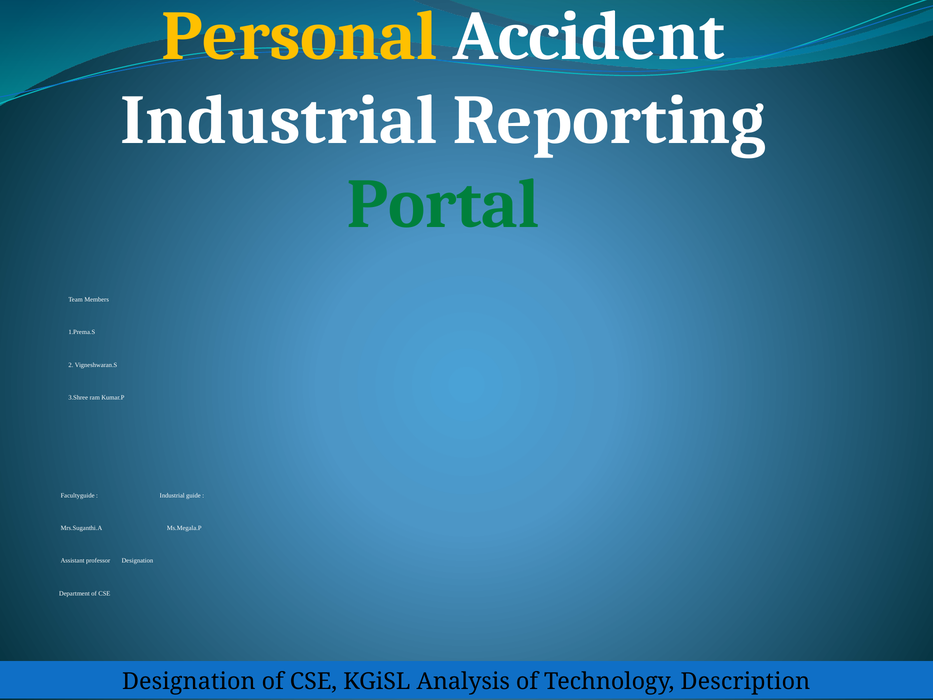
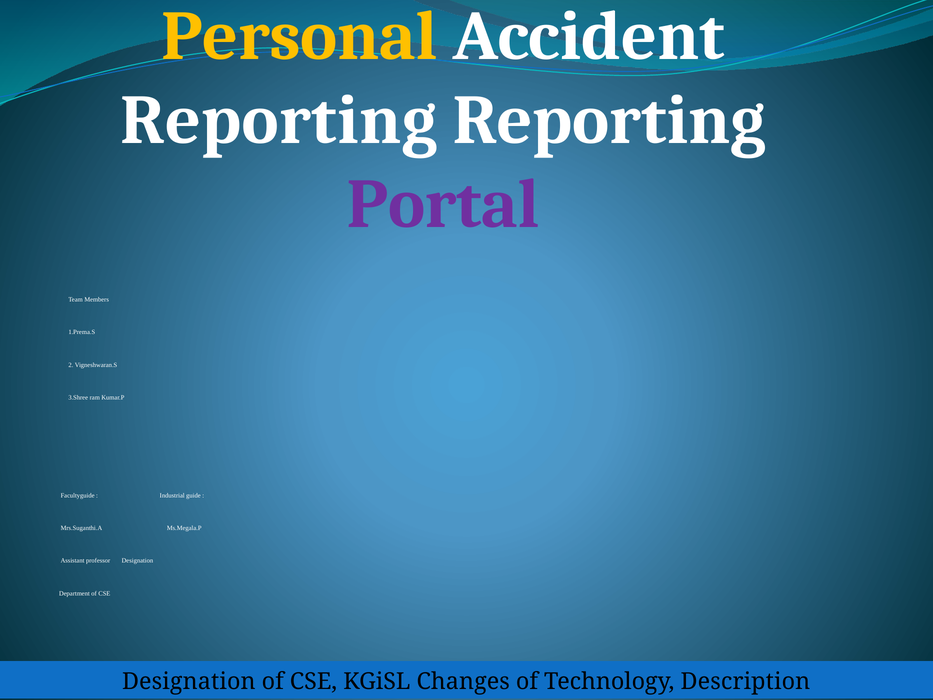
Industrial: Industrial -> Reporting (279, 120)
Portal colour: green -> purple (443, 204)
Analysis: Analysis -> Changes (463, 681)
